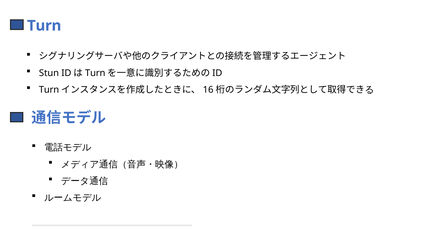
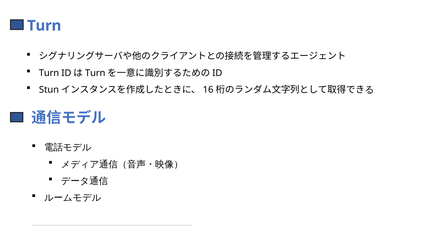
Stun: Stun -> Turn (49, 73)
Turn: Turn -> Stun (49, 90)
